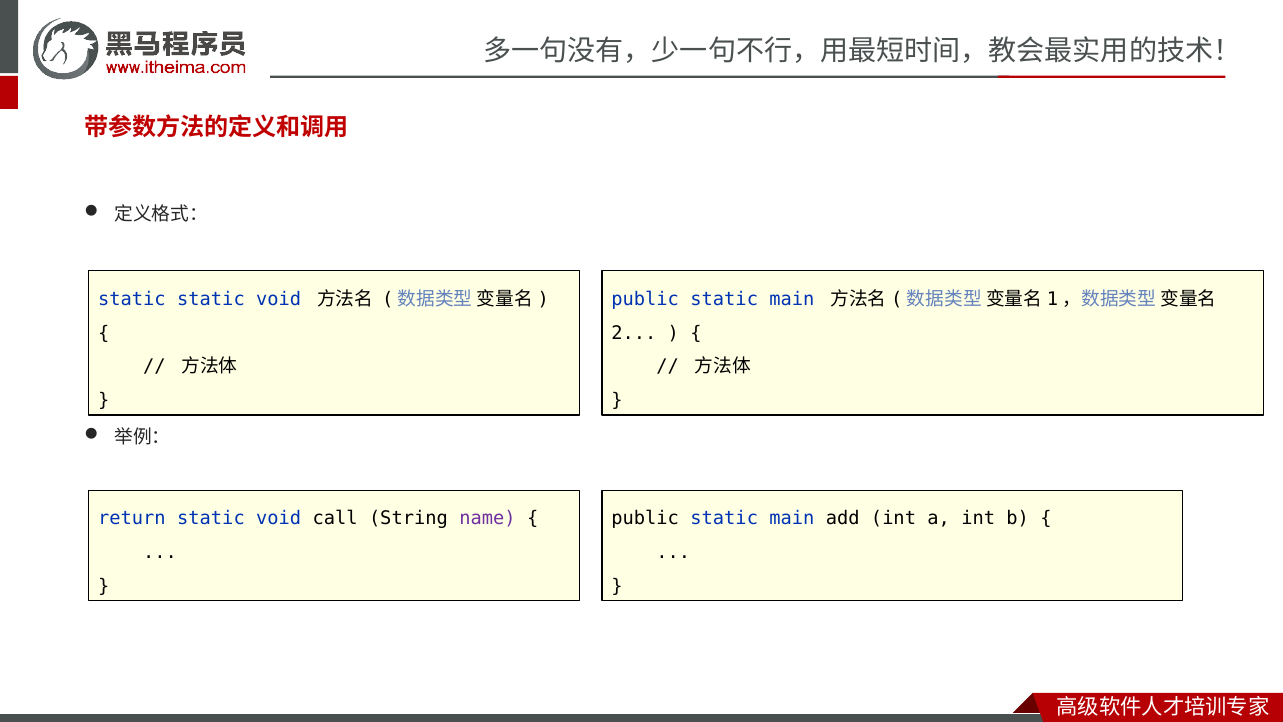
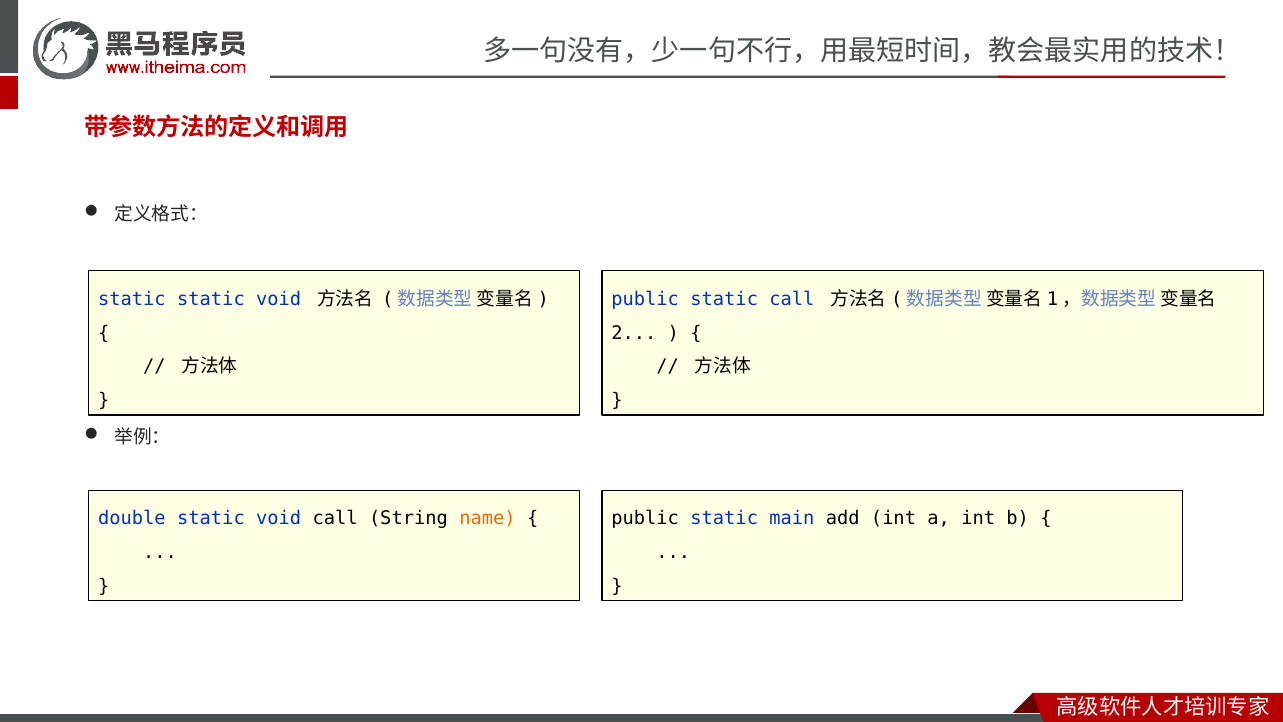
main: main -> call (792, 299)
return: return -> double (132, 519)
name colour: purple -> orange (487, 519)
